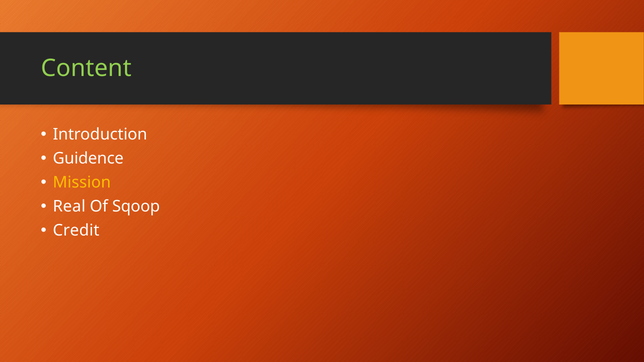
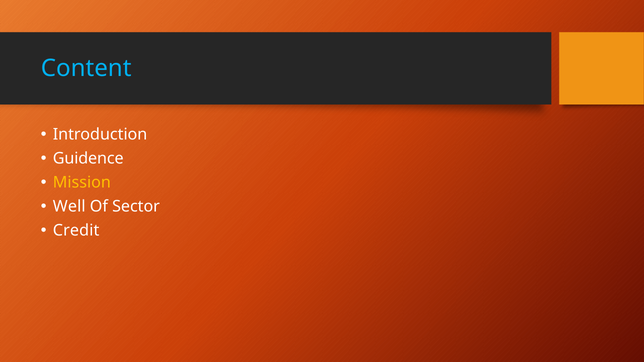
Content colour: light green -> light blue (86, 68)
Real: Real -> Well (69, 207)
Sqoop: Sqoop -> Sector (136, 207)
